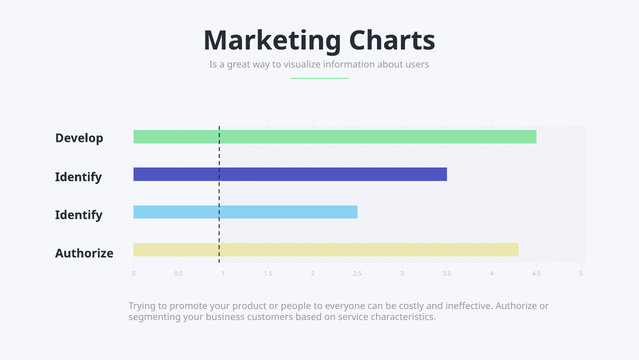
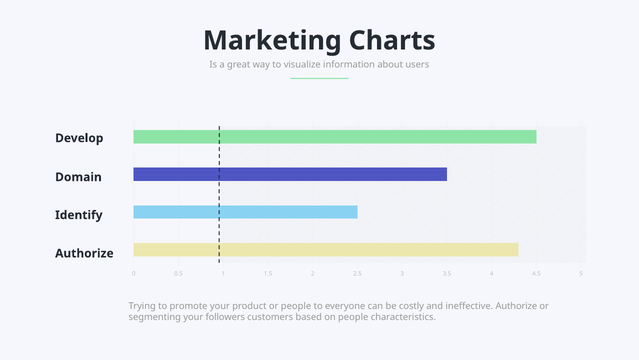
Identify: Identify -> Domain (78, 177)
business: business -> followers (225, 317)
on service: service -> people (353, 317)
